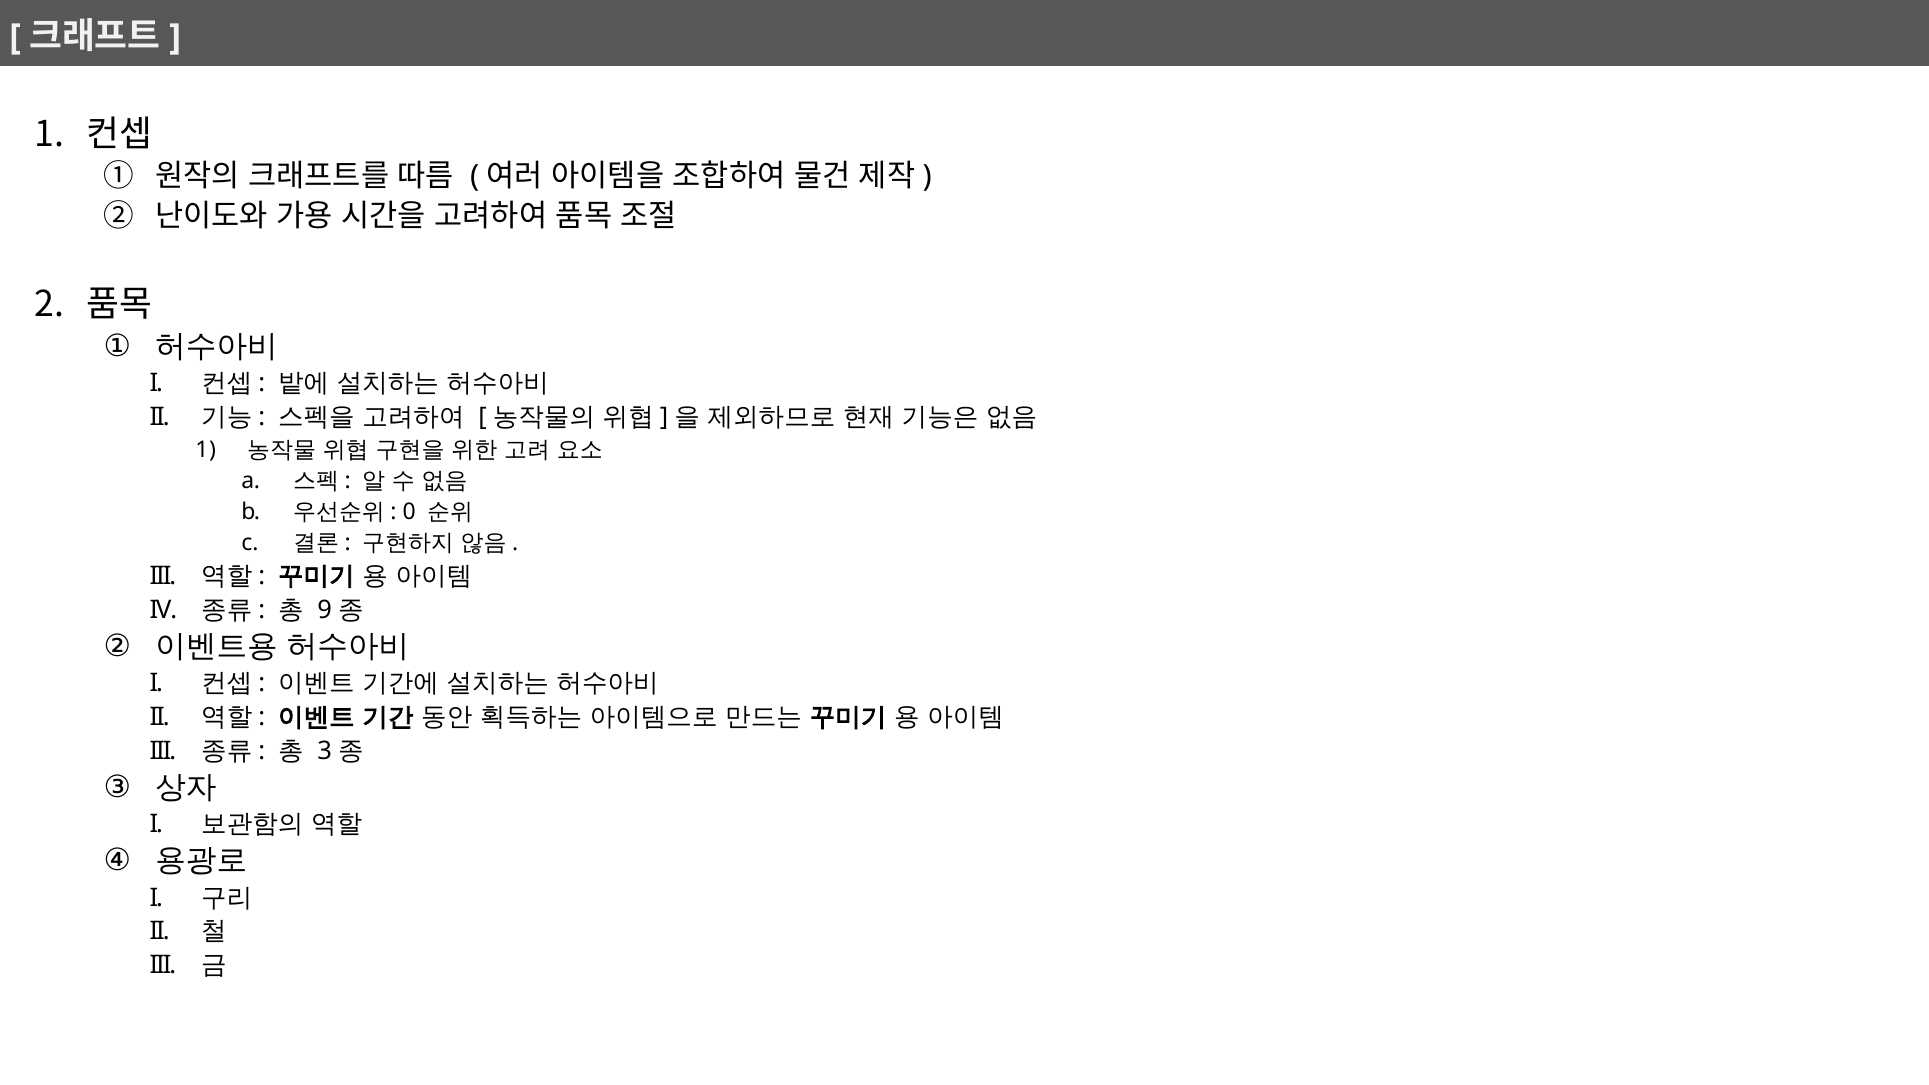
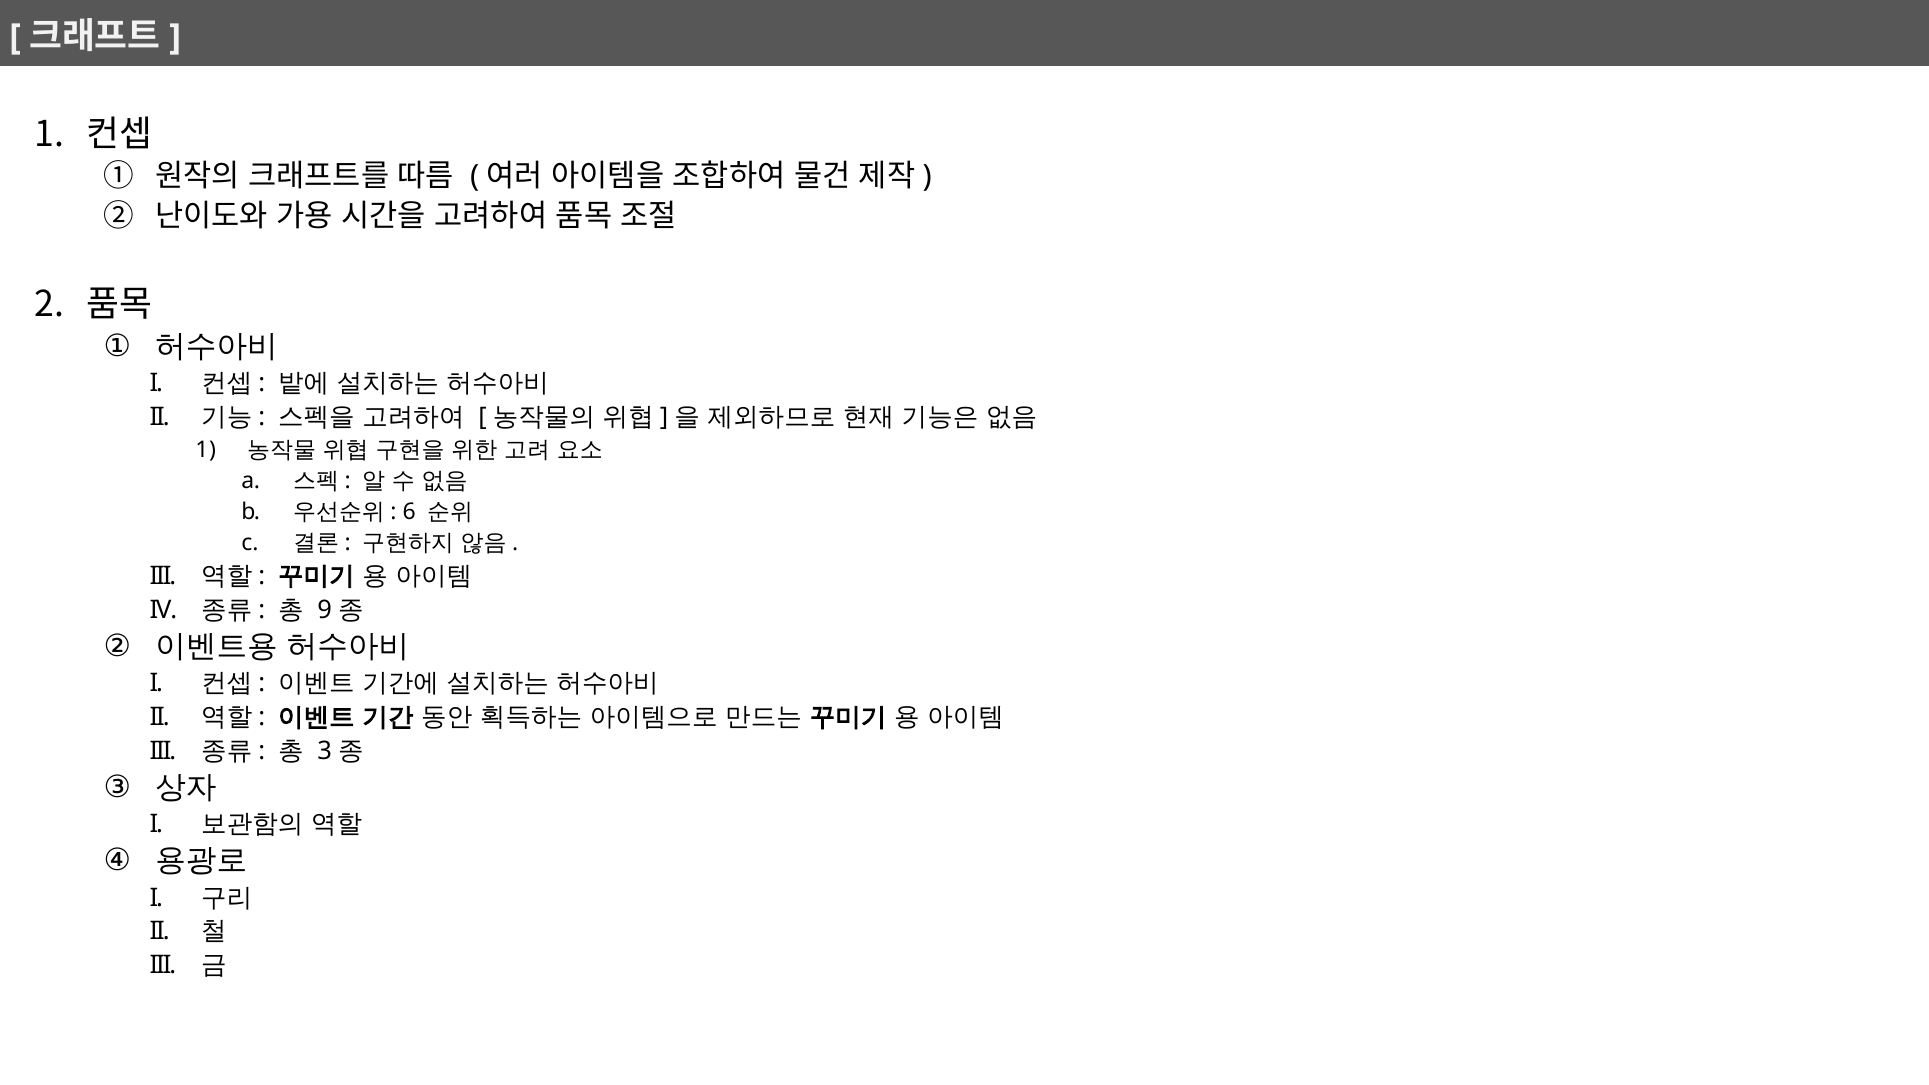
0: 0 -> 6 (409, 512)
